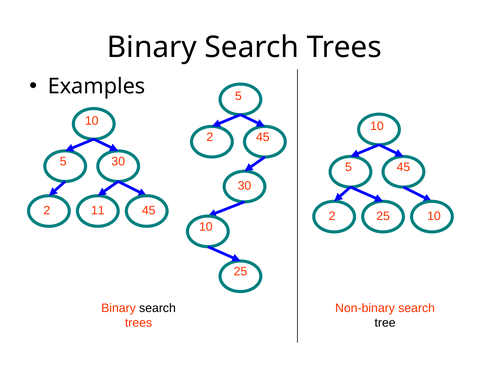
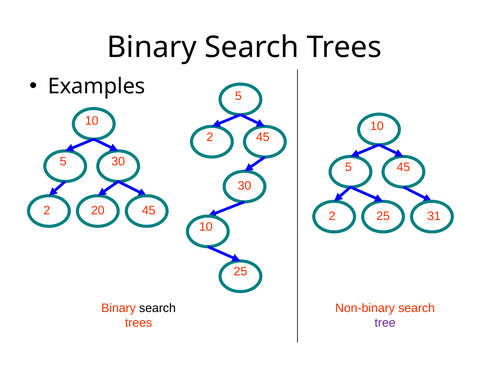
11: 11 -> 20 (98, 210)
25 10: 10 -> 31 (434, 216)
tree colour: black -> purple (385, 323)
